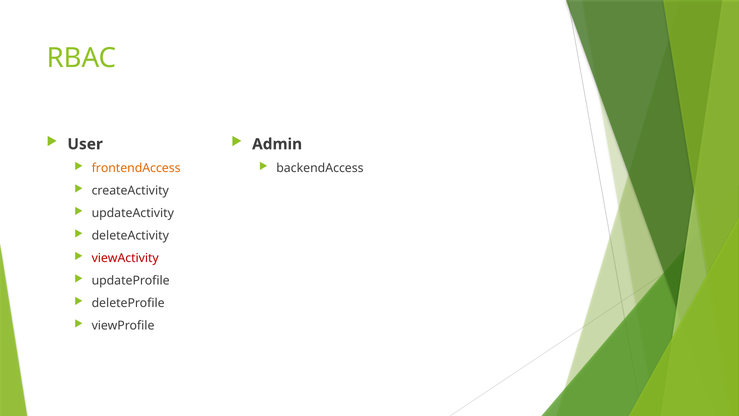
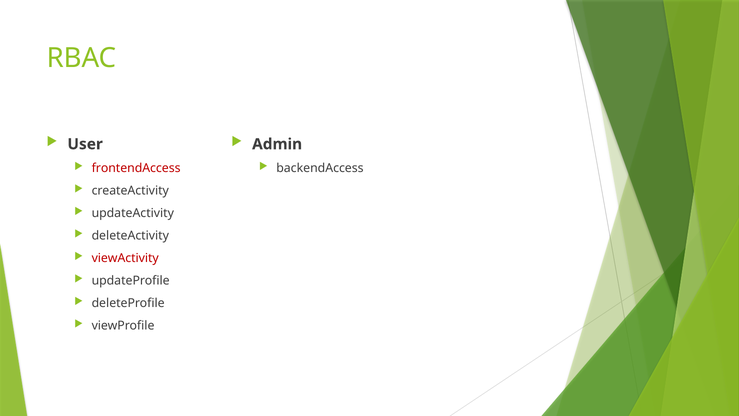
frontendAccess colour: orange -> red (136, 168)
